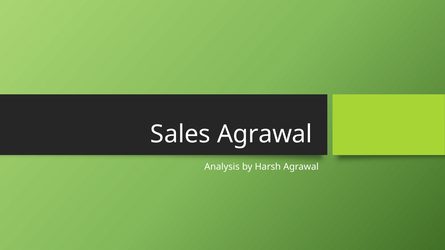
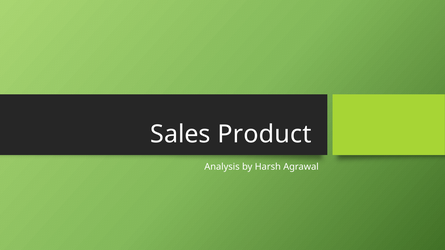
Sales Agrawal: Agrawal -> Product (265, 135)
